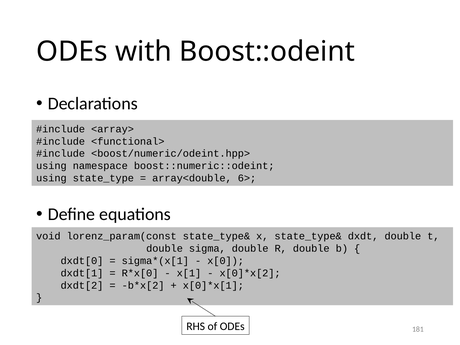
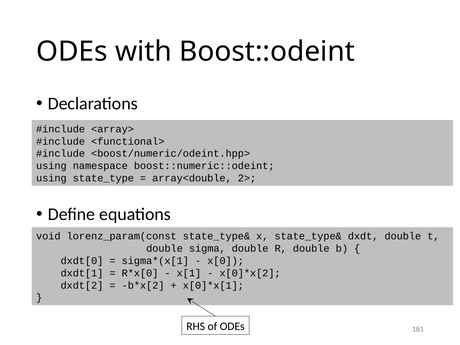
6>: 6> -> 2> (247, 178)
